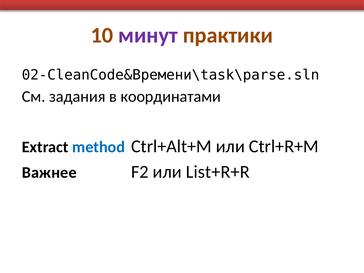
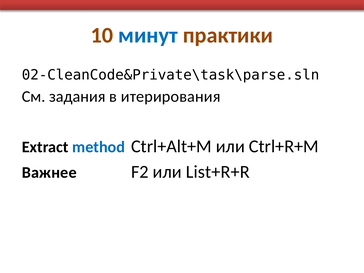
минут colour: purple -> blue (148, 35)
02-CleanCode&Времени\task\parse.sln: 02-CleanCode&Времени\task\parse.sln -> 02-CleanCode&Private\task\parse.sln (171, 75)
координатами: координатами -> итерирования (171, 97)
